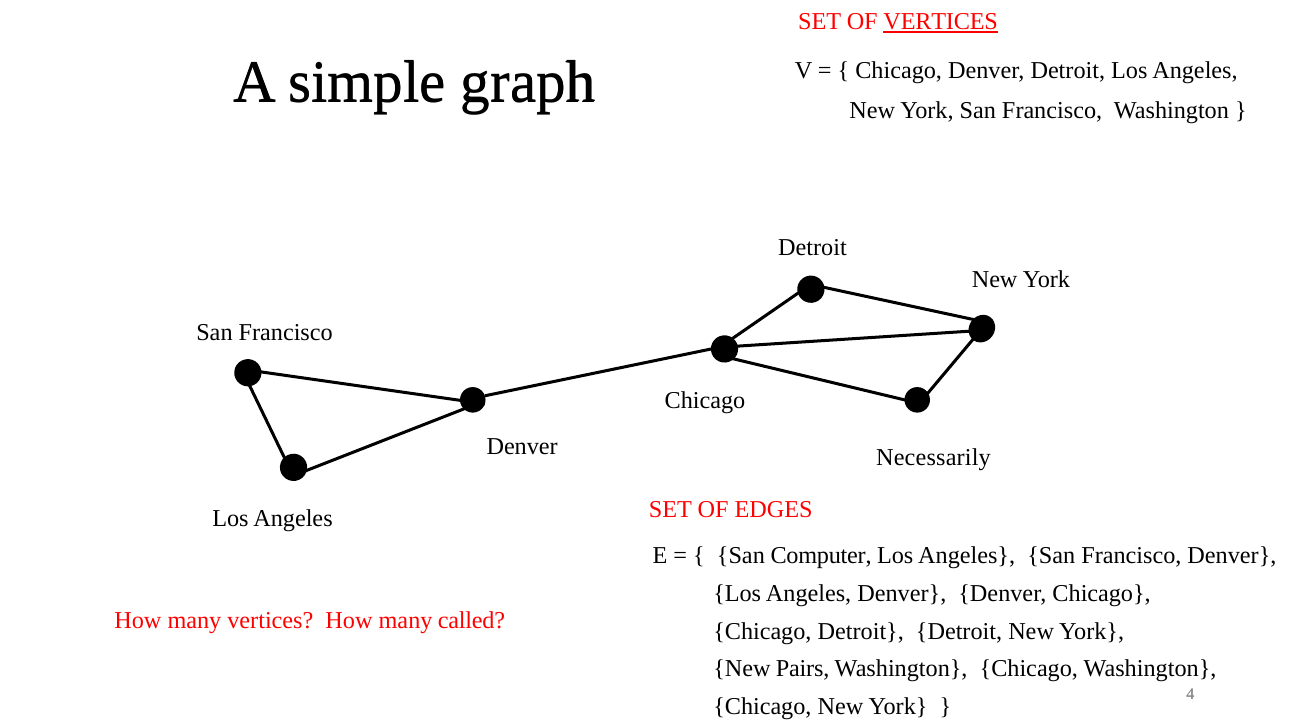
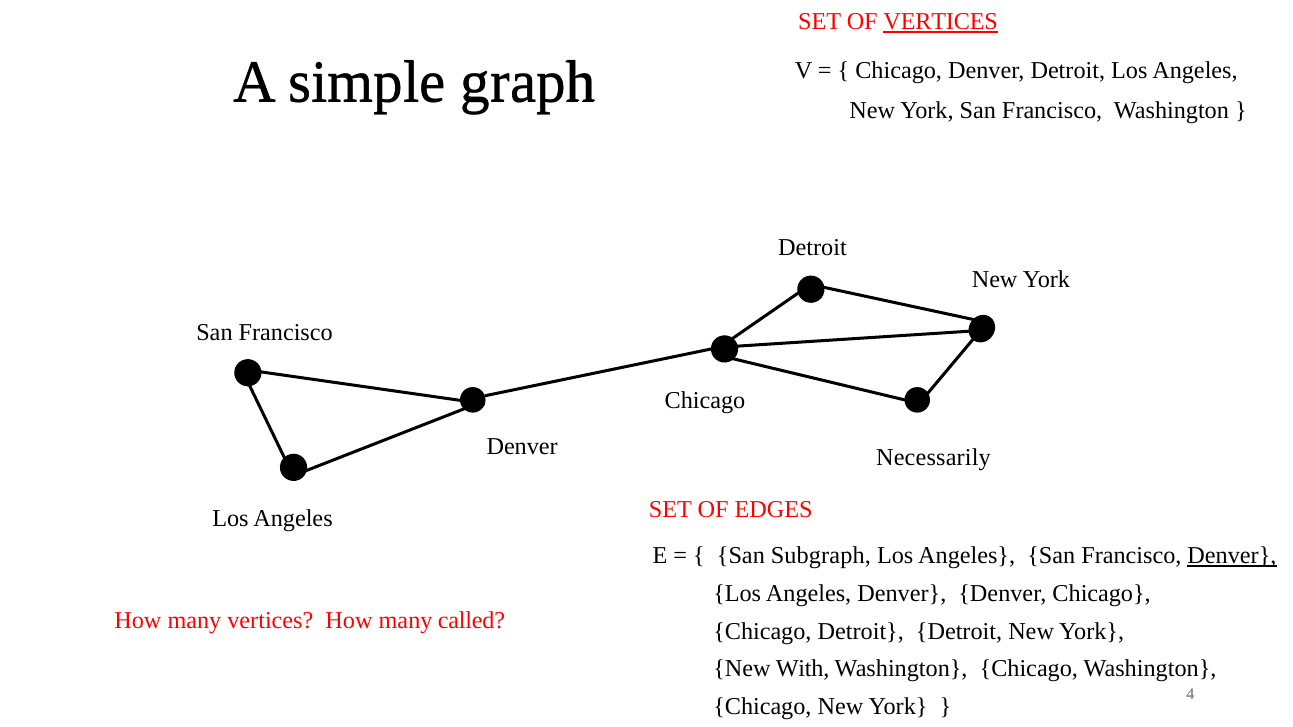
Computer: Computer -> Subgraph (821, 556)
Denver underline: none -> present (1232, 556)
Pairs: Pairs -> With (803, 669)
